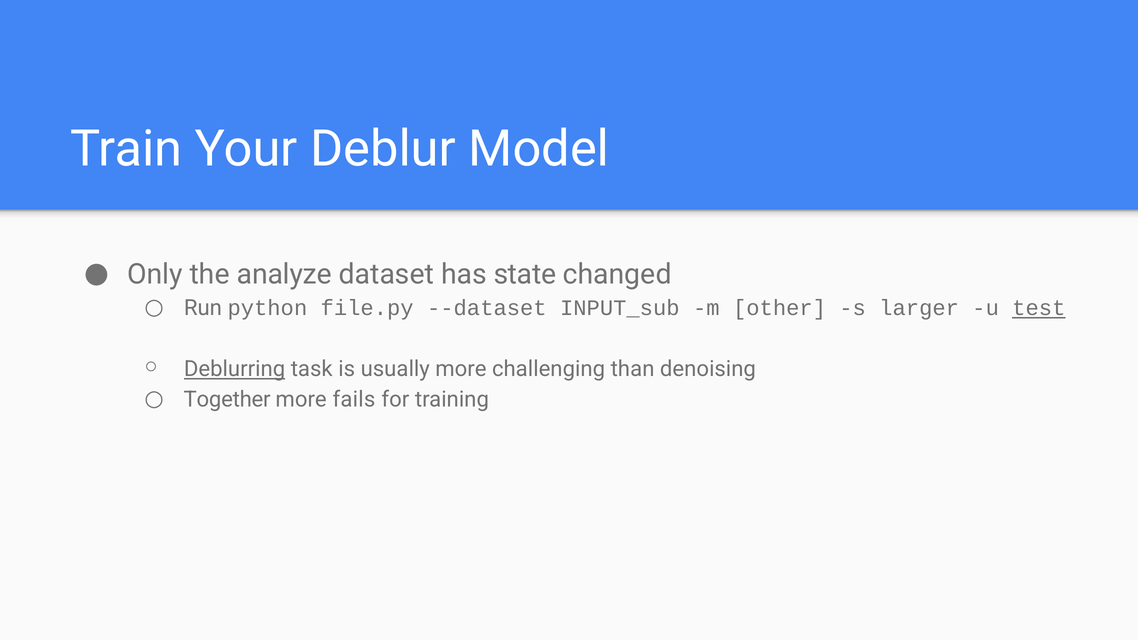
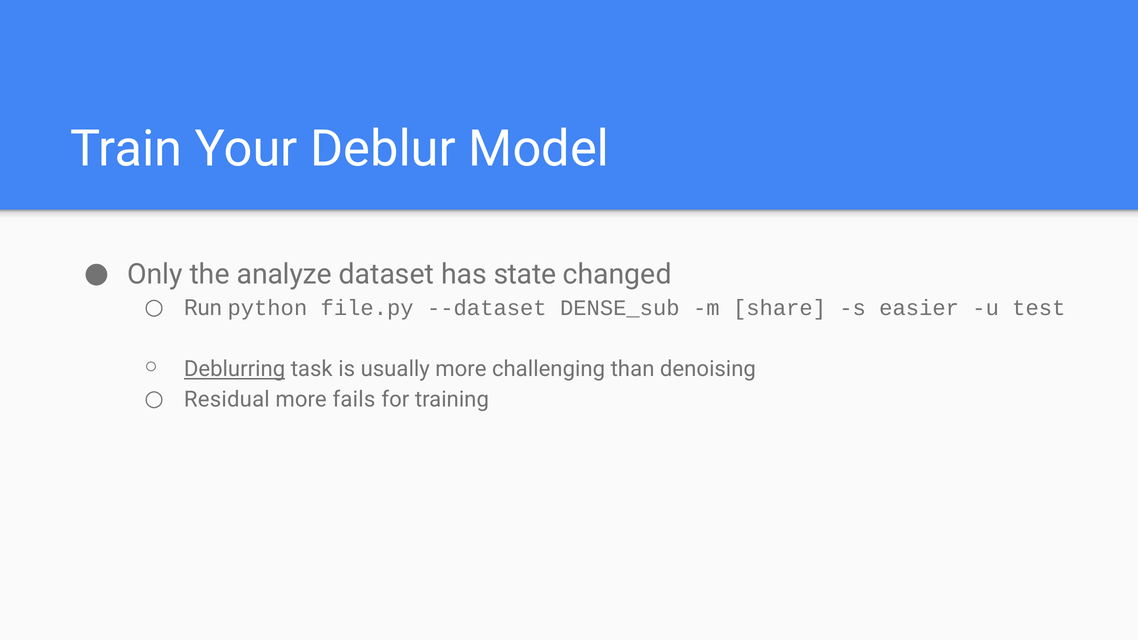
INPUT_sub: INPUT_sub -> DENSE_sub (620, 308)
other: other -> share (780, 308)
larger: larger -> easier (919, 308)
test underline: present -> none (1039, 308)
Together: Together -> Residual (227, 400)
